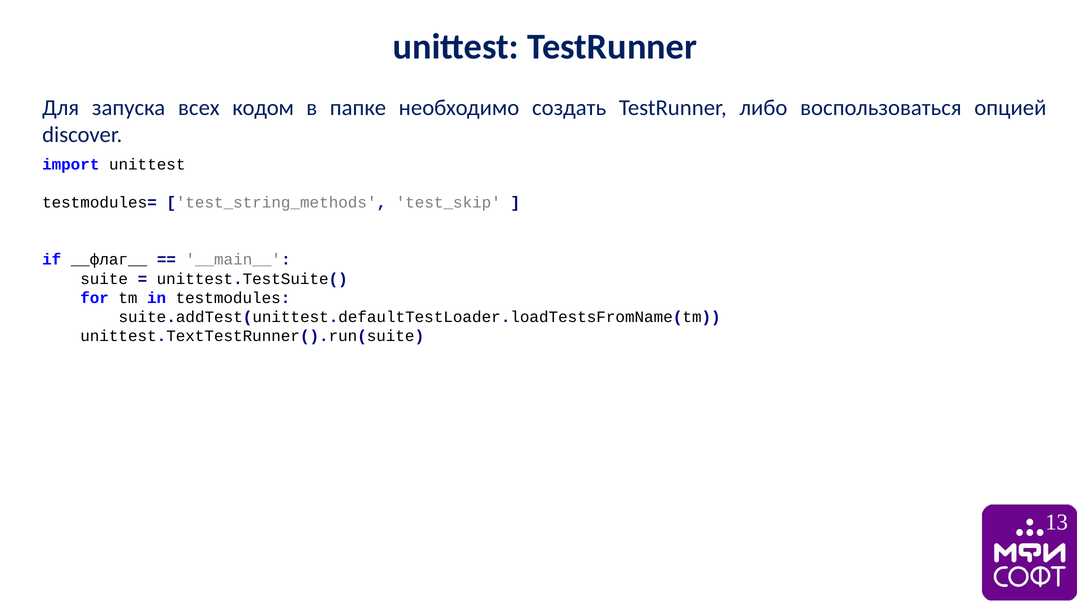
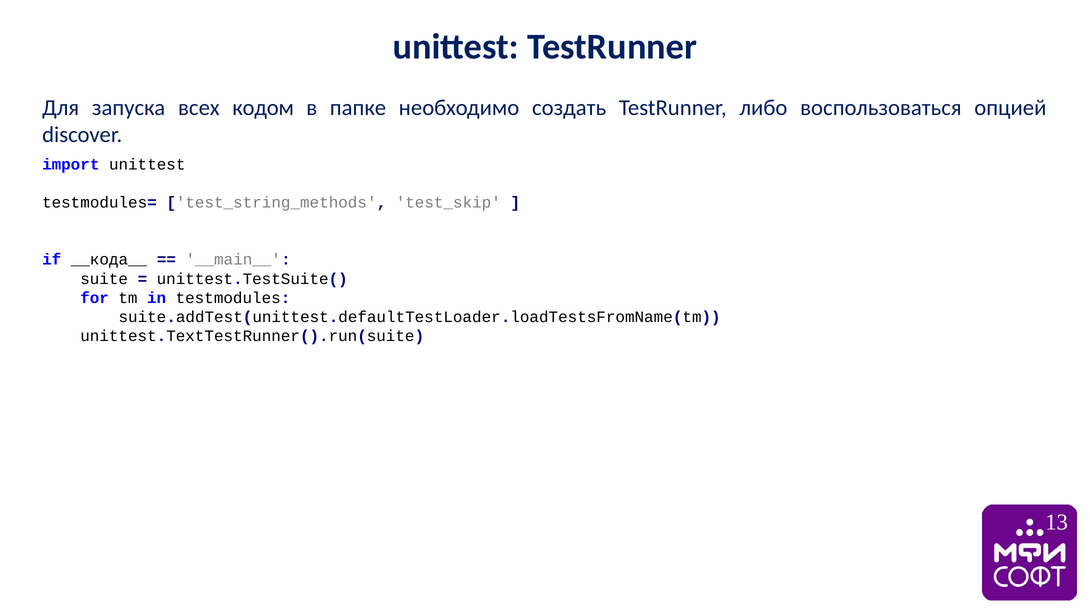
__флаг__: __флаг__ -> __кода__ (109, 260)
